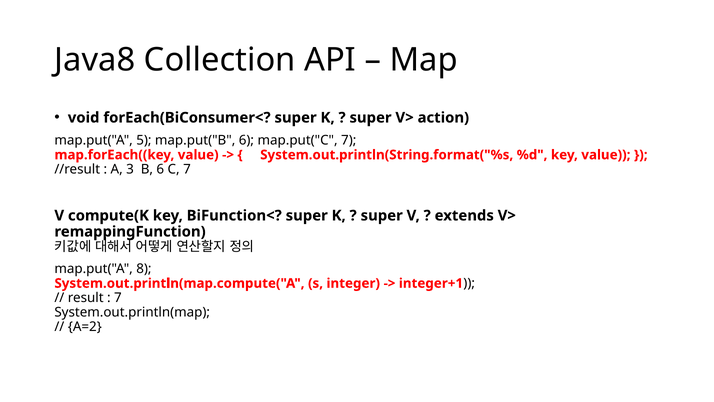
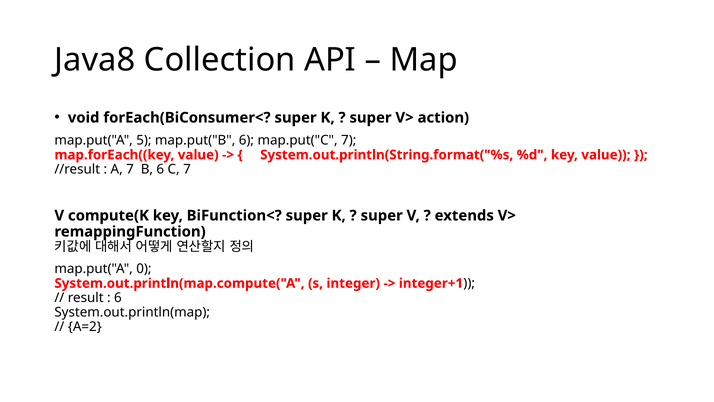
A 3: 3 -> 7 (130, 169)
8: 8 -> 0 (144, 269)
7: 7 -> 6 (118, 298)
